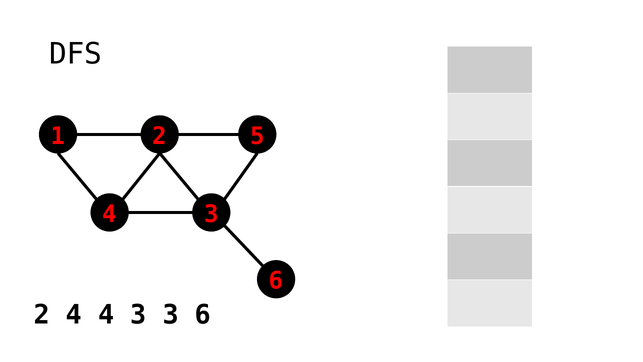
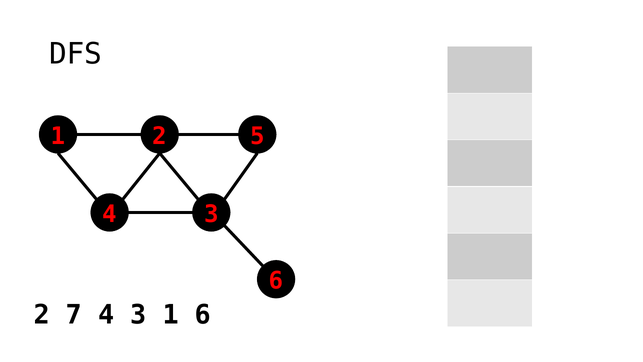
4: 4 -> 7 (74, 315)
3 3: 3 -> 1 (171, 315)
